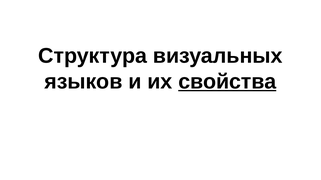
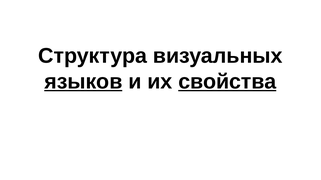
языков underline: none -> present (83, 82)
